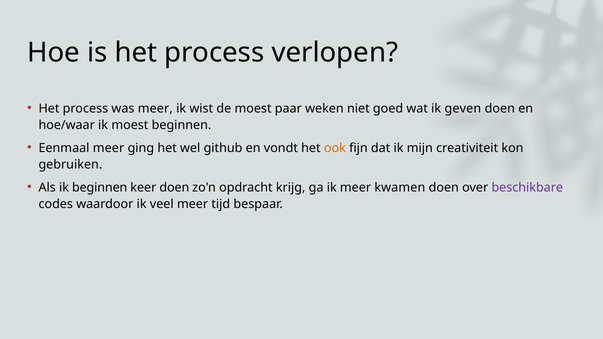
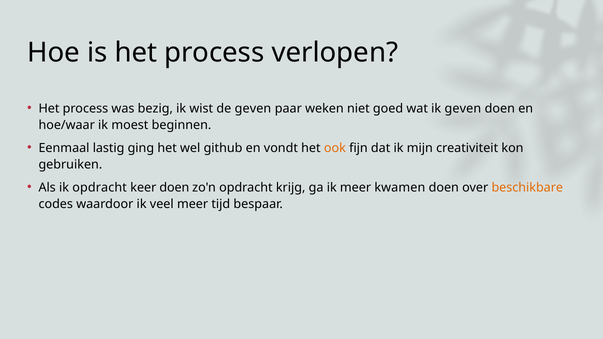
was meer: meer -> bezig (155, 109)
de moest: moest -> geven (253, 109)
Eenmaal meer: meer -> lastig (109, 148)
ik beginnen: beginnen -> opdracht (100, 188)
beschikbare colour: purple -> orange (527, 188)
